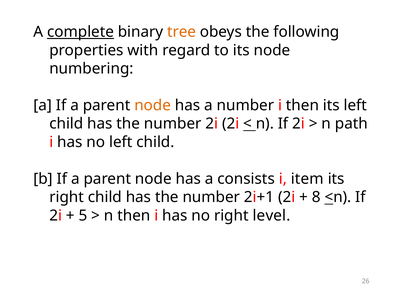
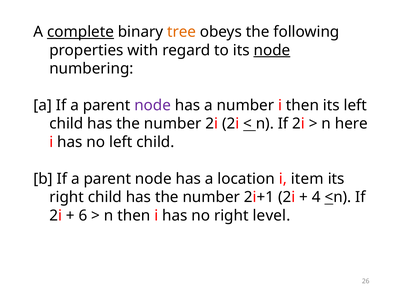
node underline: none -> present (272, 50)
node colour: orange -> purple (153, 105)
path: path -> here (351, 124)
consists: consists -> location (246, 179)
8: 8 -> 4 (316, 197)
5: 5 -> 6 (83, 215)
